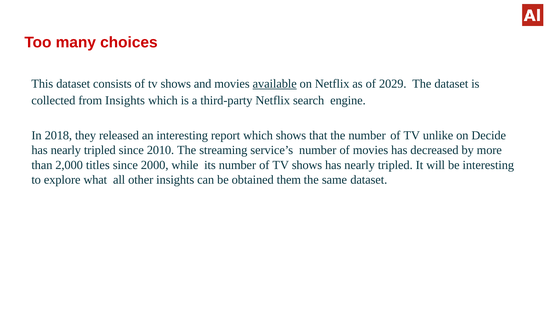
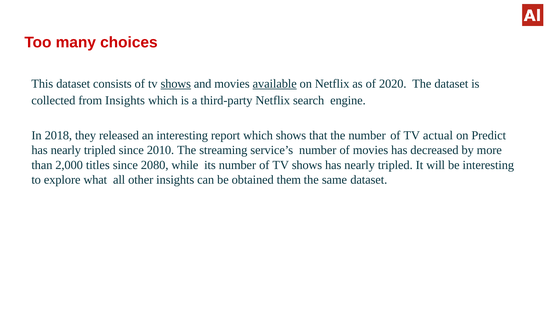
shows underline: none -> present (176, 84)
2029: 2029 -> 2020 (393, 84)
unlike: unlike -> actual (438, 136)
Decide: Decide -> Predict (489, 136)
2000: 2000 -> 2080 (155, 165)
